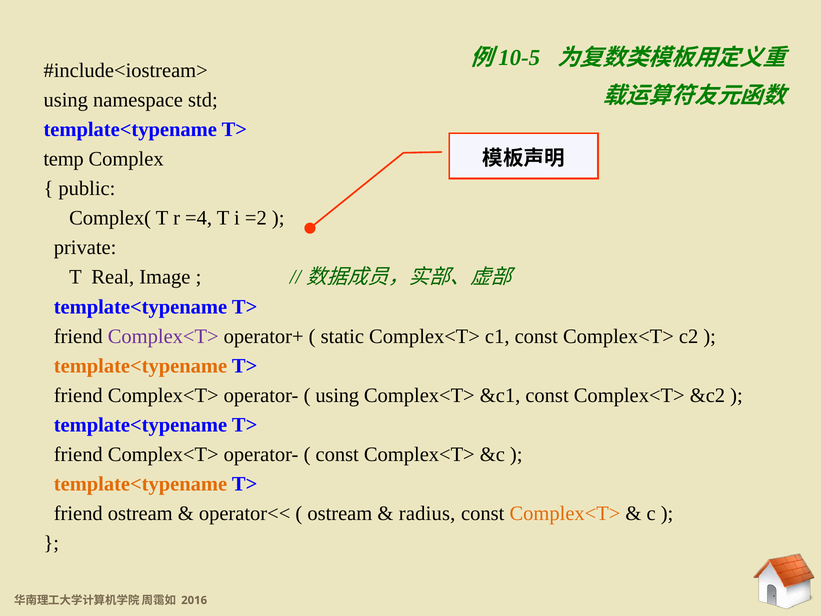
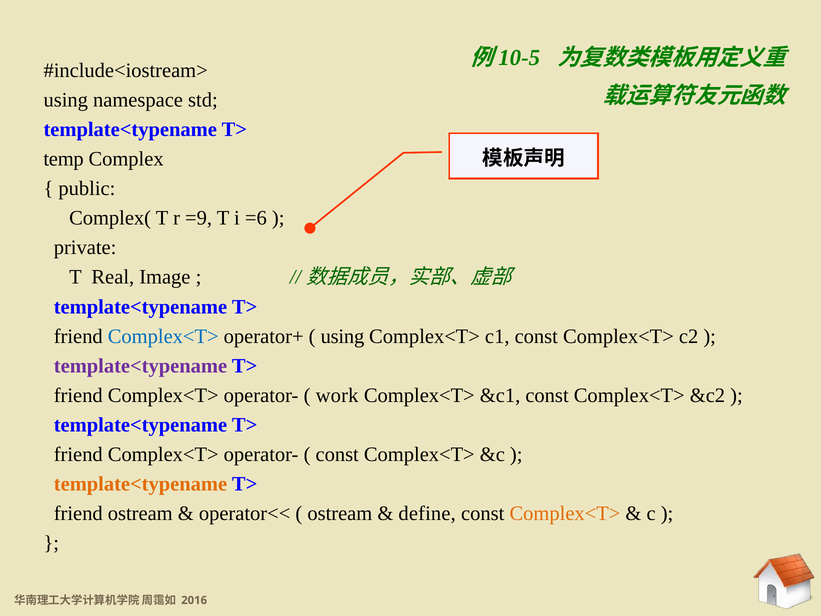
=4: =4 -> =9 (199, 218)
=2: =2 -> =6 (256, 218)
Complex<T> colour: purple -> blue (163, 336)
static: static -> using (342, 336)
template<typename colour: orange -> purple (140, 366)
using: using -> work (337, 395)
radius: radius -> define (427, 513)
